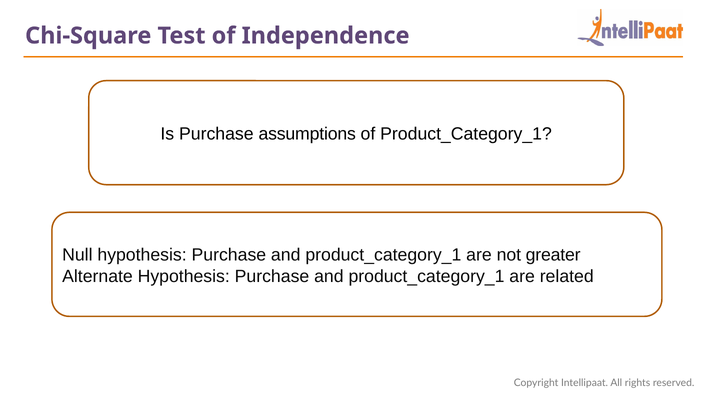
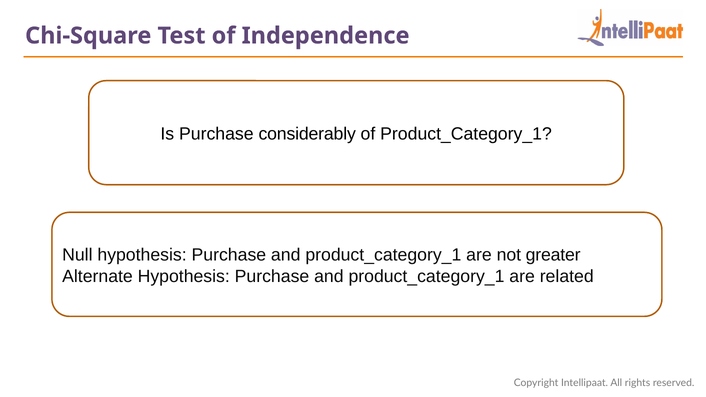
assumptions: assumptions -> considerably (307, 134)
